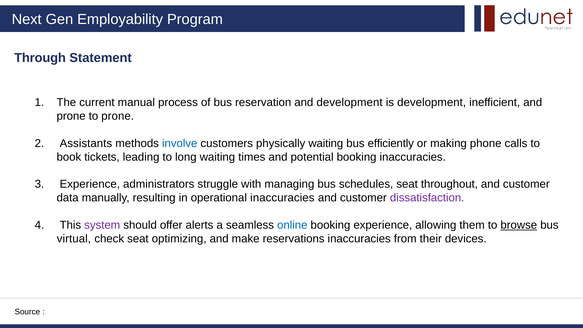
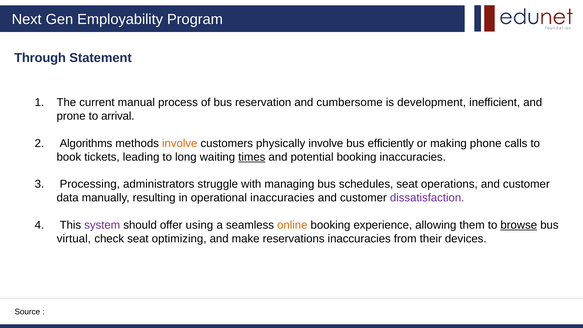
and development: development -> cumbersome (350, 103)
to prone: prone -> arrival (118, 116)
Assistants: Assistants -> Algorithms (86, 143)
involve colour: blue -> orange (180, 143)
physically waiting: waiting -> involve (326, 143)
times underline: none -> present (252, 157)
Experience: Experience -> Processing (90, 184)
throughout: throughout -> operations (449, 184)
alerts: alerts -> using (199, 225)
online colour: blue -> orange (292, 225)
